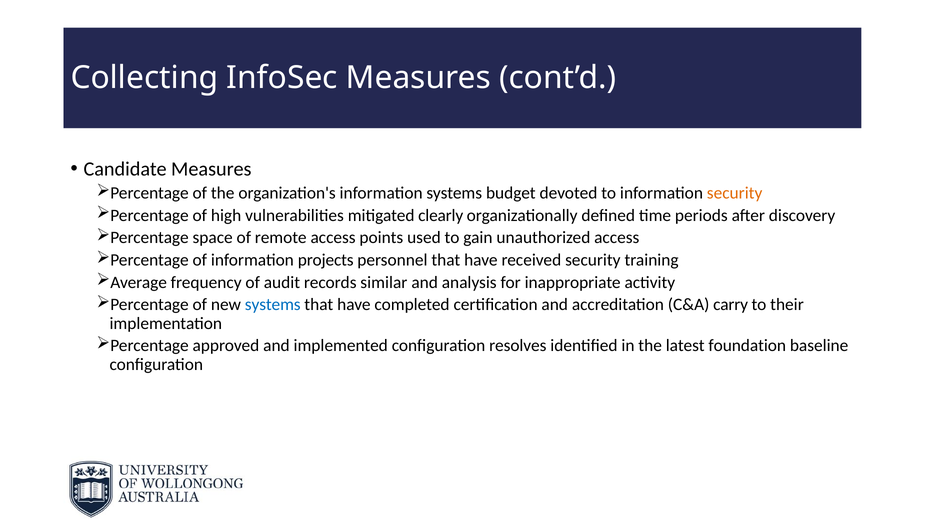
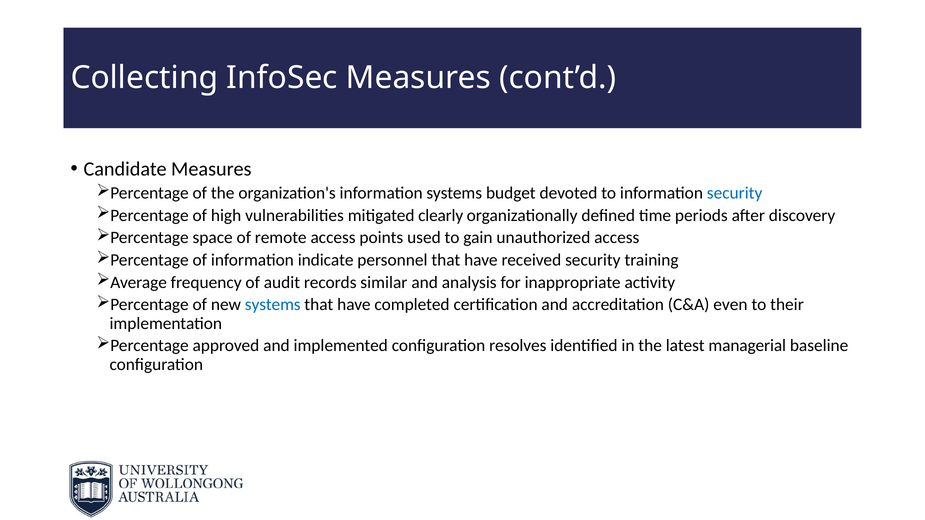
security colour: orange -> blue (735, 193)
projects: projects -> indicate (326, 260)
carry: carry -> even (730, 305)
foundation: foundation -> managerial (747, 346)
